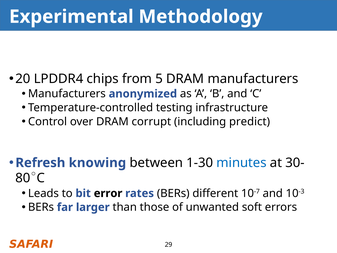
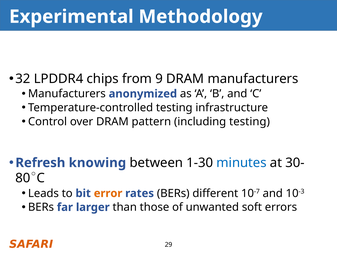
20: 20 -> 32 (23, 79)
5: 5 -> 9 (159, 79)
corrupt: corrupt -> pattern (151, 121)
including predict: predict -> testing (250, 121)
error colour: black -> orange (108, 193)
